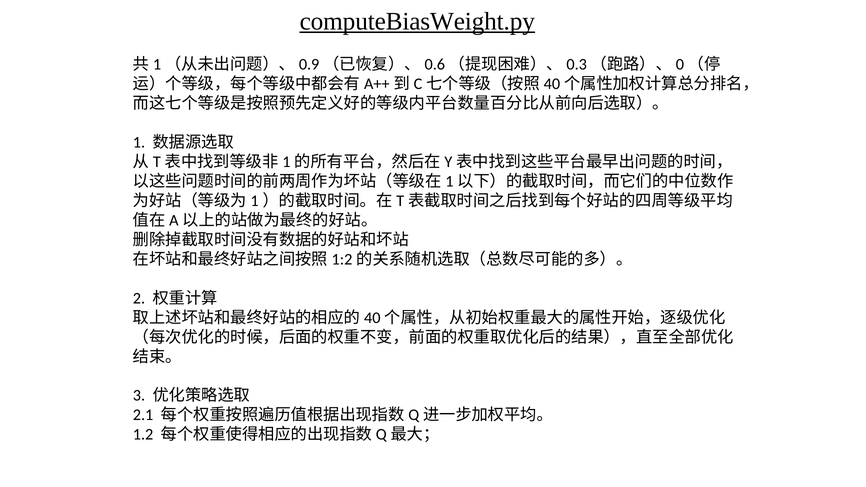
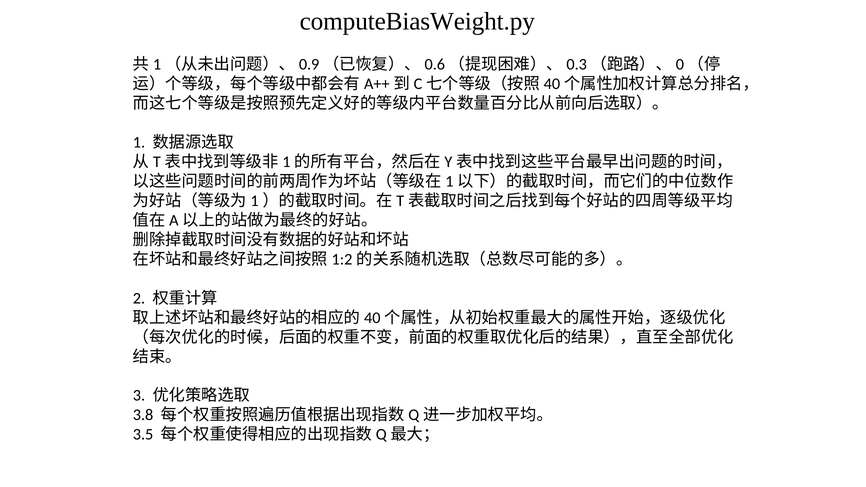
computeBiasWeight.py underline: present -> none (417, 21)
2.1: 2.1 -> 3.8 (143, 415)
1.2: 1.2 -> 3.5 (143, 435)
